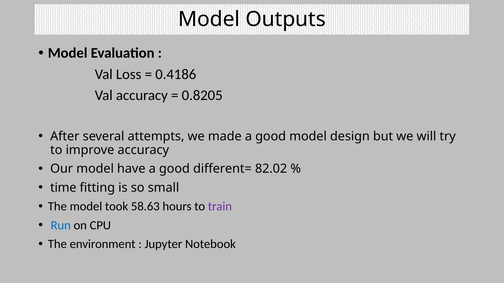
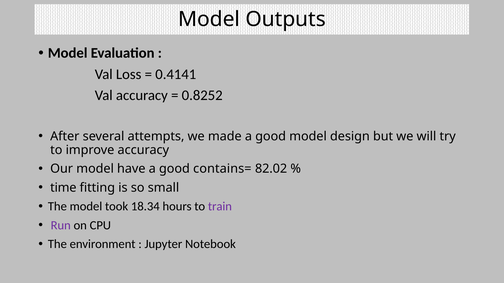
0.4186: 0.4186 -> 0.4141 (176, 74)
0.8205: 0.8205 -> 0.8252 (202, 95)
different=: different= -> contains= (222, 169)
58.63: 58.63 -> 18.34 (145, 207)
Run colour: blue -> purple (61, 226)
